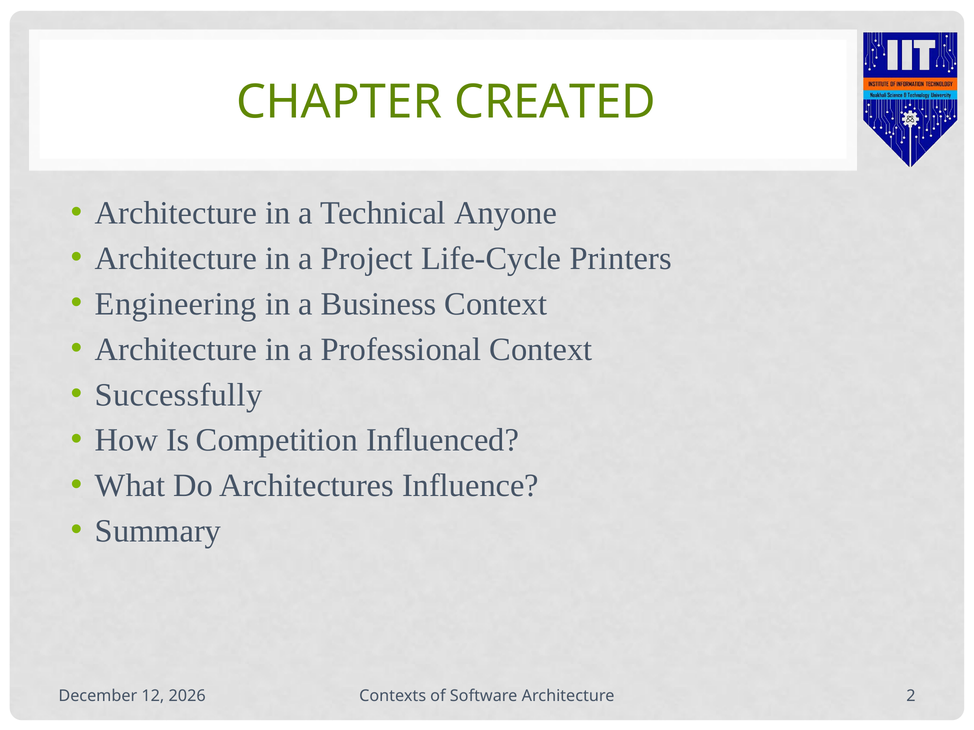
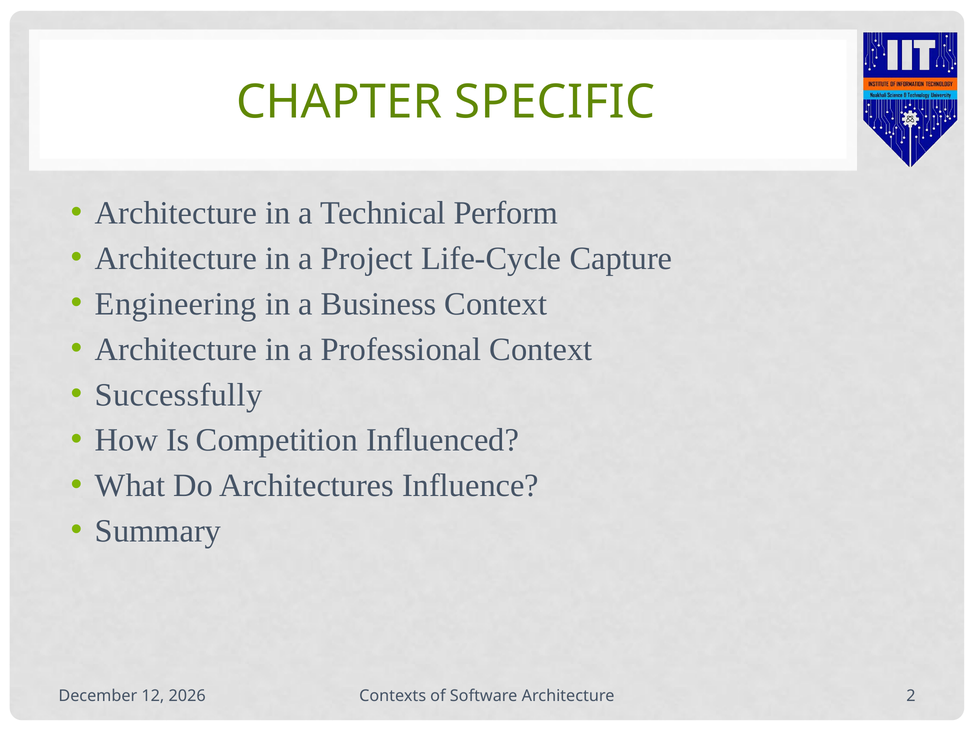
CREATED: CREATED -> SPECIFIC (555, 102)
Anyone: Anyone -> Perform (506, 213)
Printers: Printers -> Capture (621, 259)
